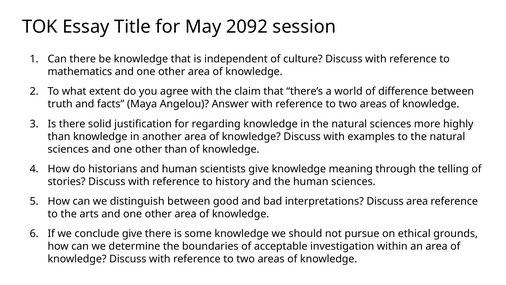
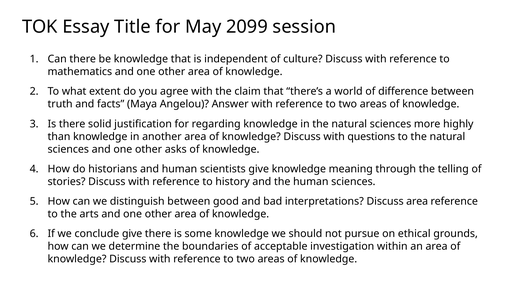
2092: 2092 -> 2099 (247, 27)
examples: examples -> questions (371, 136)
other than: than -> asks (176, 149)
